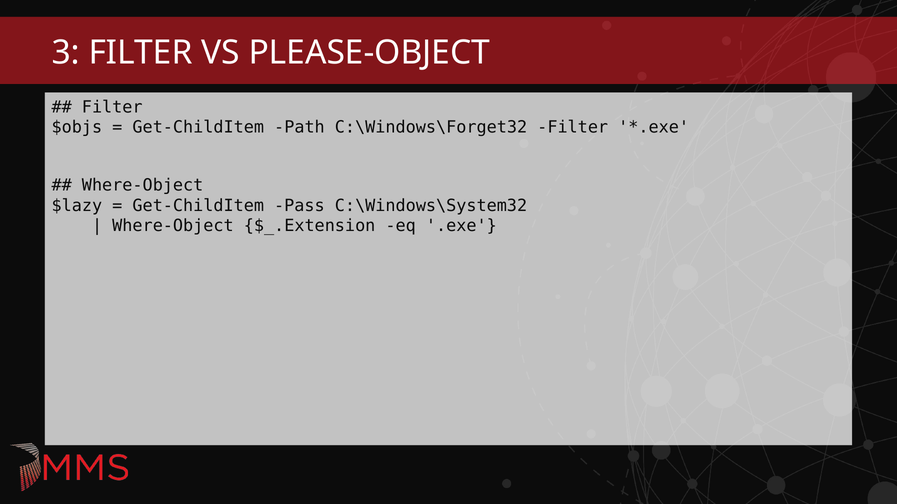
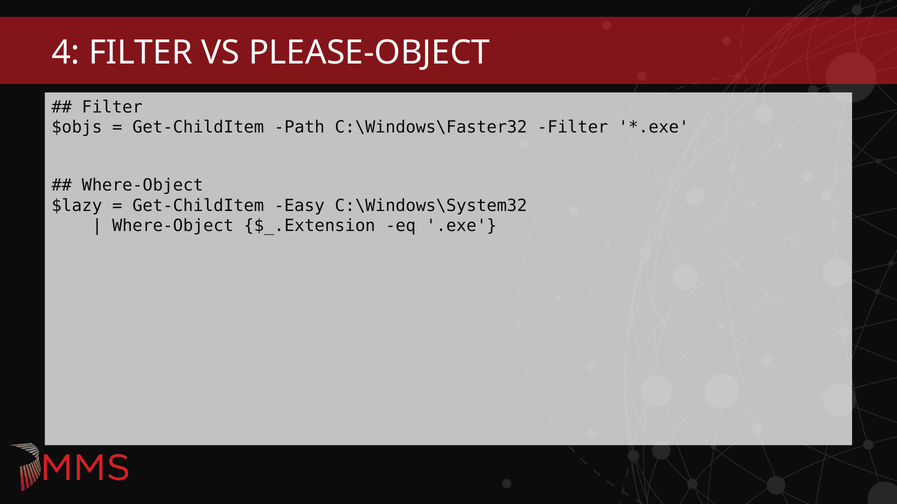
3: 3 -> 4 (66, 53)
C:\Windows\Forget32: C:\Windows\Forget32 -> C:\Windows\Faster32 (431, 127)
Pass: Pass -> Easy (299, 206)
